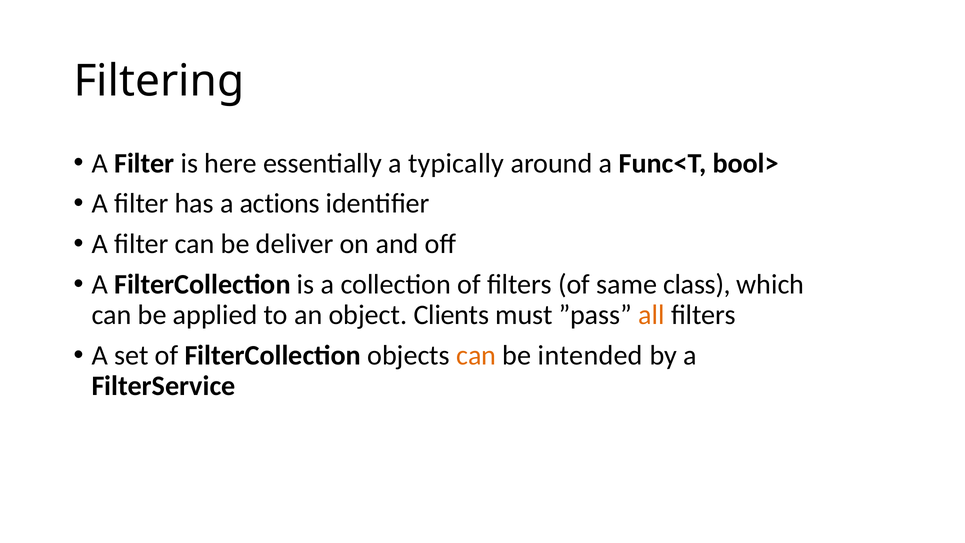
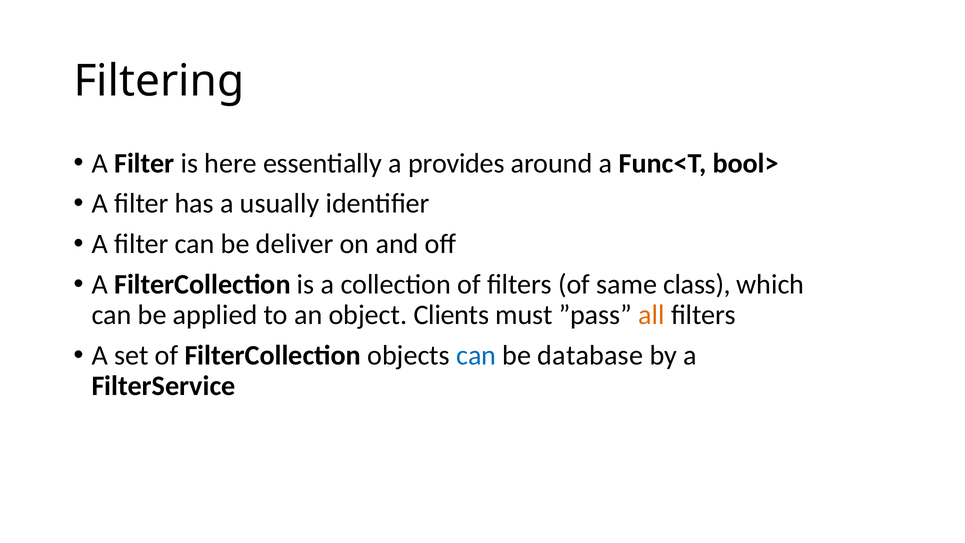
typically: typically -> provides (456, 163)
actions: actions -> usually (280, 204)
can colour: orange -> blue (476, 355)
intended: intended -> database (590, 355)
